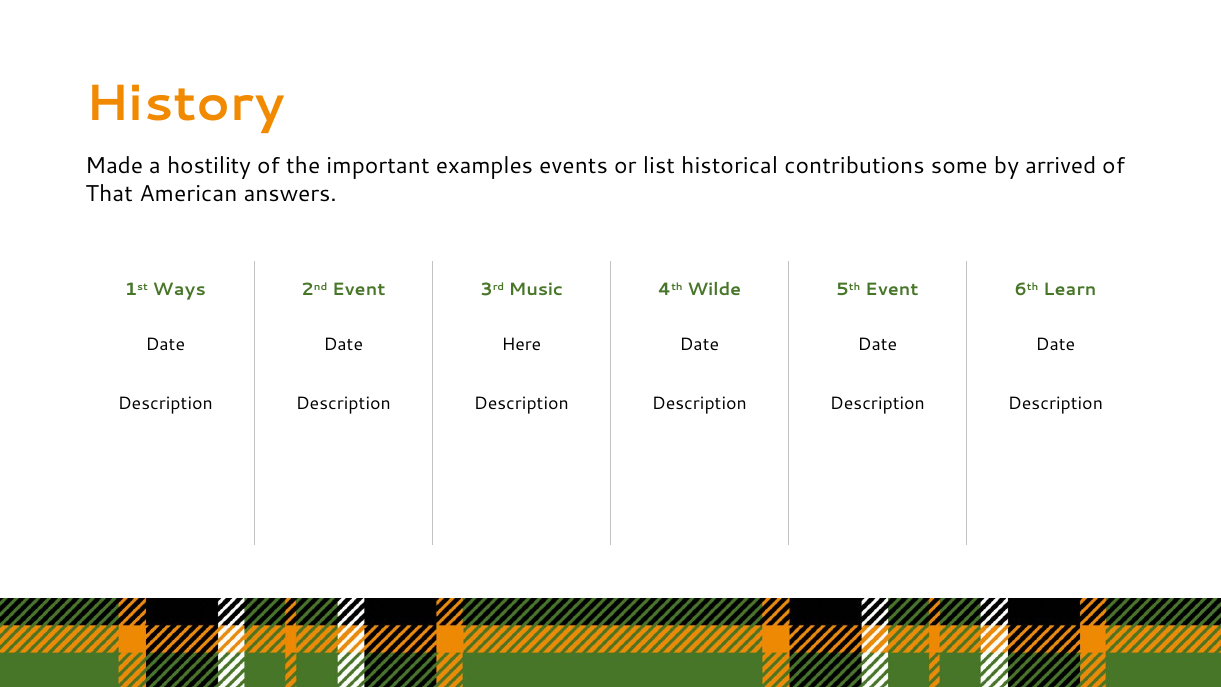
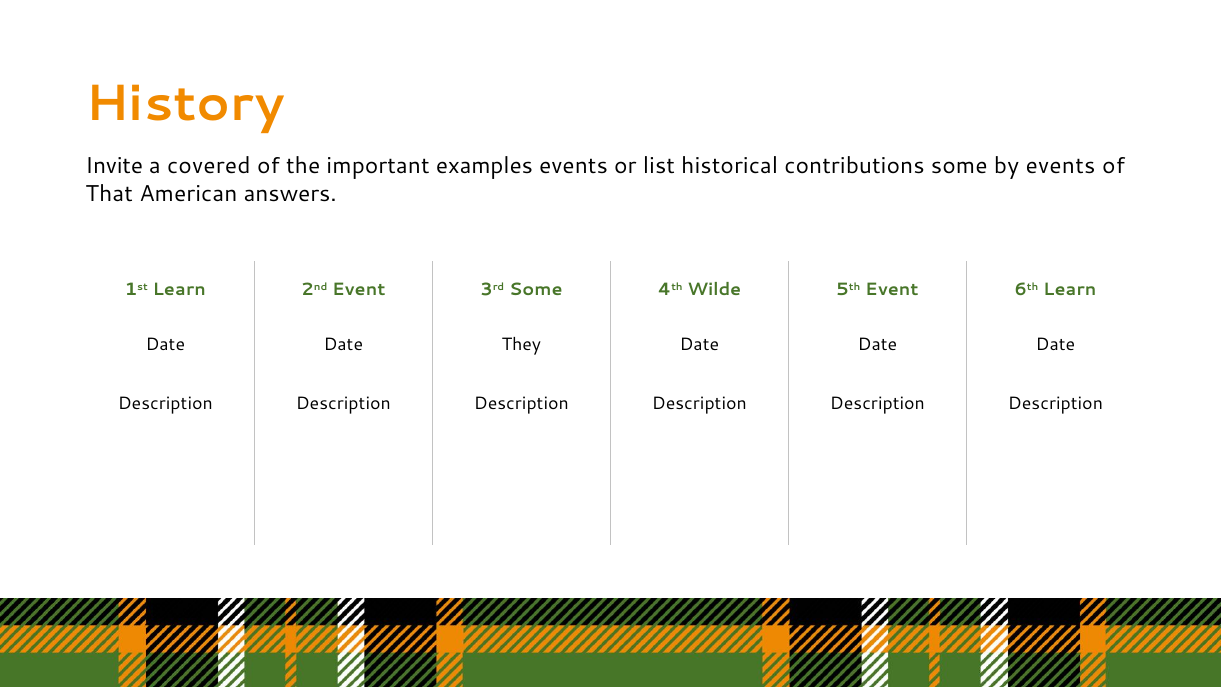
Made: Made -> Invite (114, 166)
hostility: hostility -> covered (209, 166)
by arrived: arrived -> events (1061, 166)
1st Ways: Ways -> Learn (179, 290)
3rd Music: Music -> Some (536, 290)
Here: Here -> They (521, 345)
